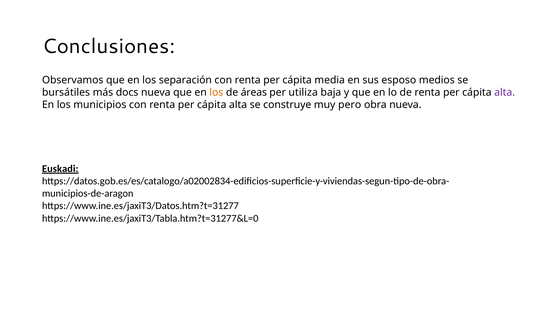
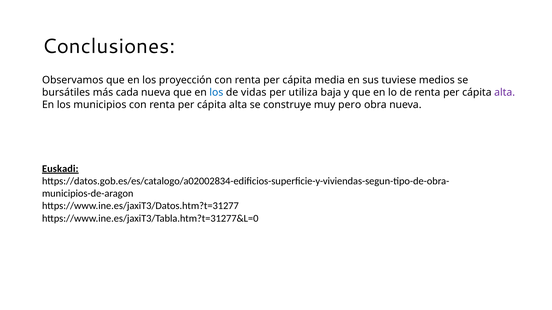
separación: separación -> proyección (185, 80)
esposo: esposo -> tuviese (399, 80)
docs: docs -> cada (127, 93)
los colour: orange -> blue (216, 93)
áreas: áreas -> vidas (254, 93)
